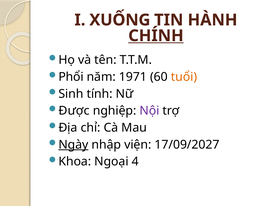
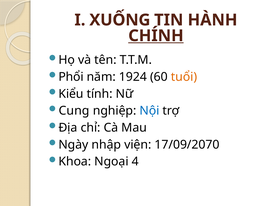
1971: 1971 -> 1924 (133, 77)
Sinh: Sinh -> Kiểu (71, 94)
Được: Được -> Cung (74, 111)
Nội colour: purple -> blue (149, 111)
Ngày underline: present -> none (73, 145)
17/09/2027: 17/09/2027 -> 17/09/2070 (187, 145)
